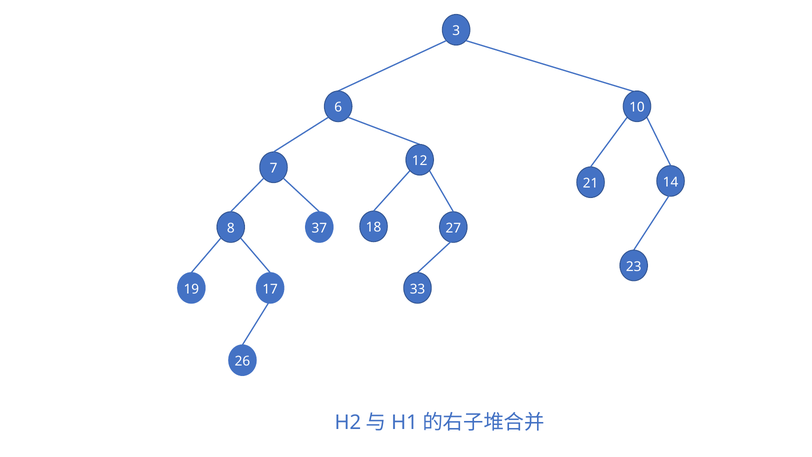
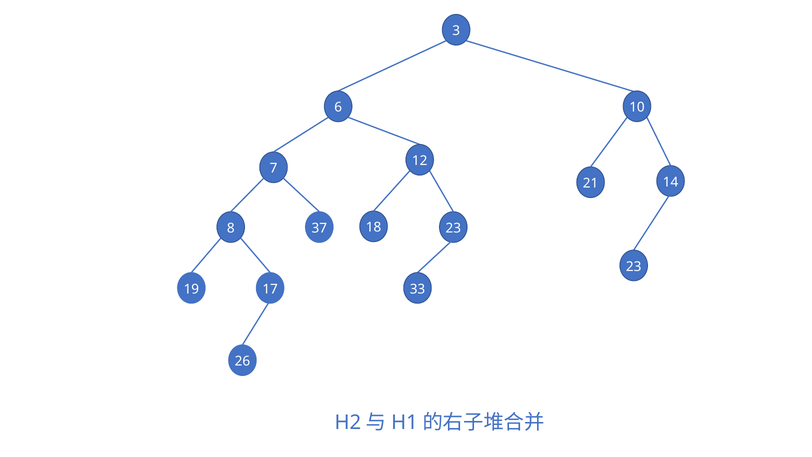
37 27: 27 -> 23 (453, 228)
